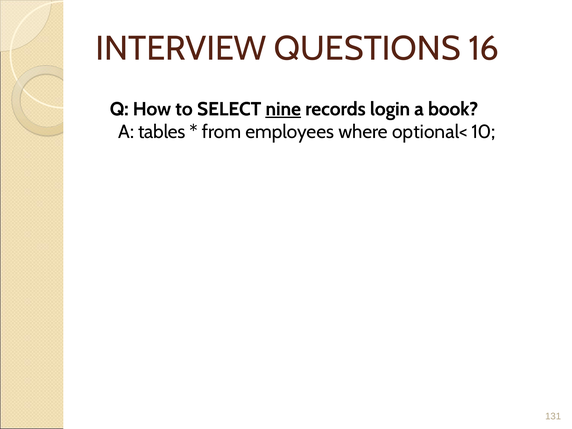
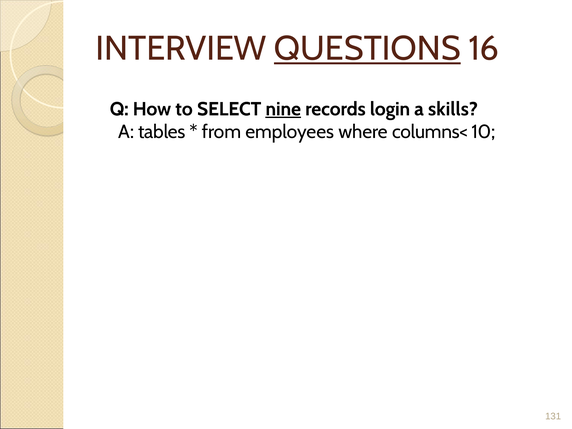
QUESTIONS underline: none -> present (367, 49)
book: book -> skills (453, 109)
optional<: optional< -> columns< (430, 132)
